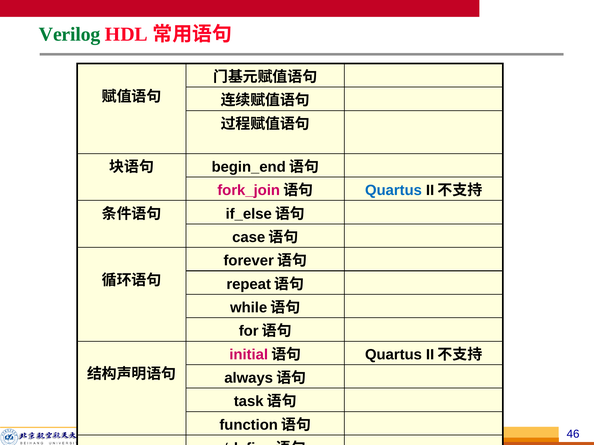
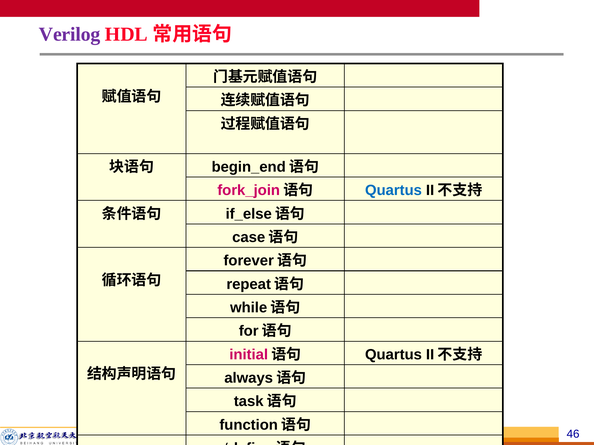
Verilog colour: green -> purple (70, 34)
